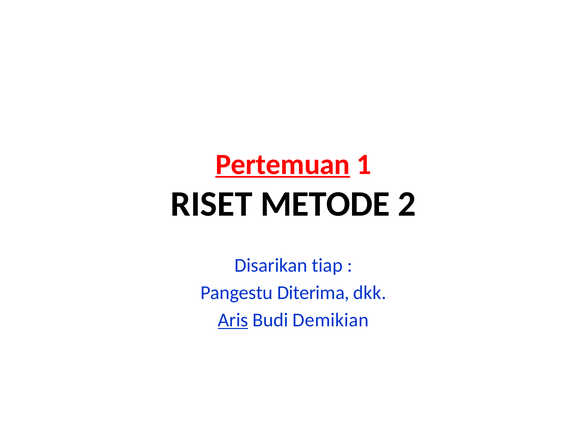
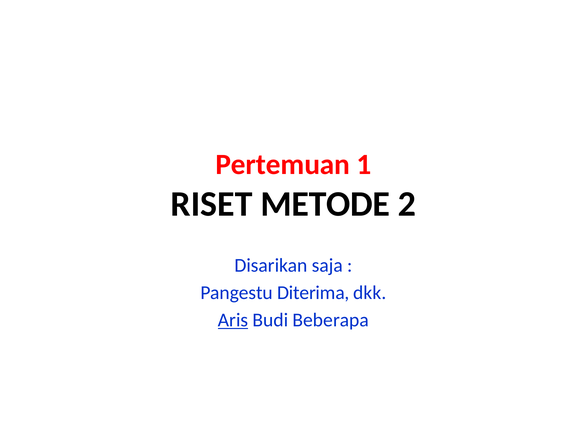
Pertemuan underline: present -> none (283, 164)
tiap: tiap -> saja (327, 266)
Demikian: Demikian -> Beberapa (331, 320)
